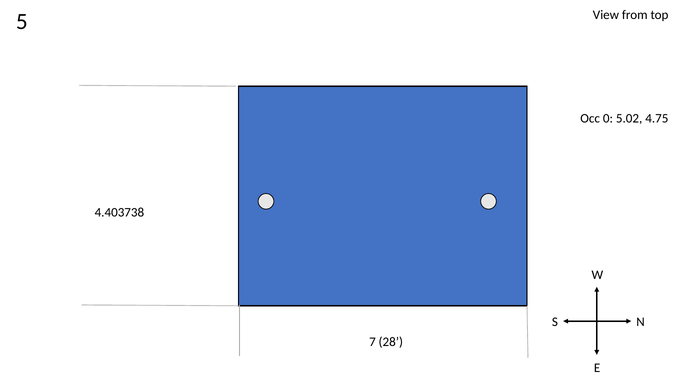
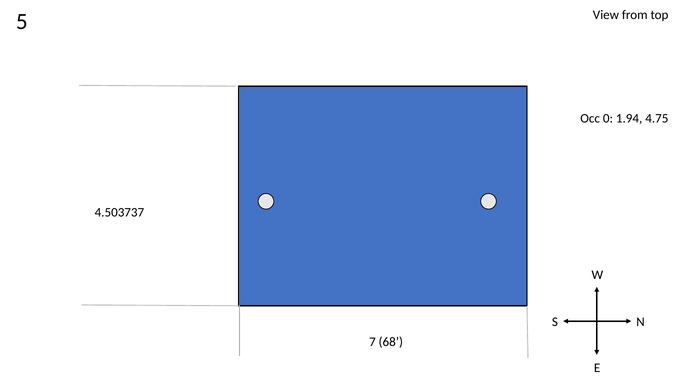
5.02: 5.02 -> 1.94 (629, 118)
4.403738: 4.403738 -> 4.503737 (119, 213)
28: 28 -> 68 (391, 342)
